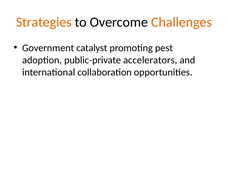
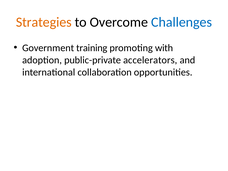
Challenges colour: orange -> blue (182, 22)
catalyst: catalyst -> training (92, 48)
pest: pest -> with (164, 48)
